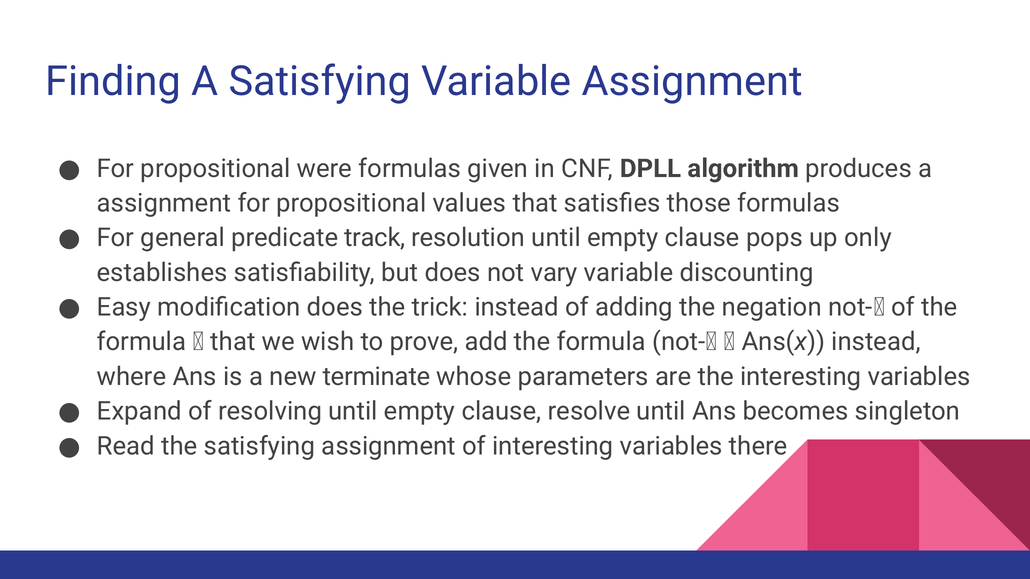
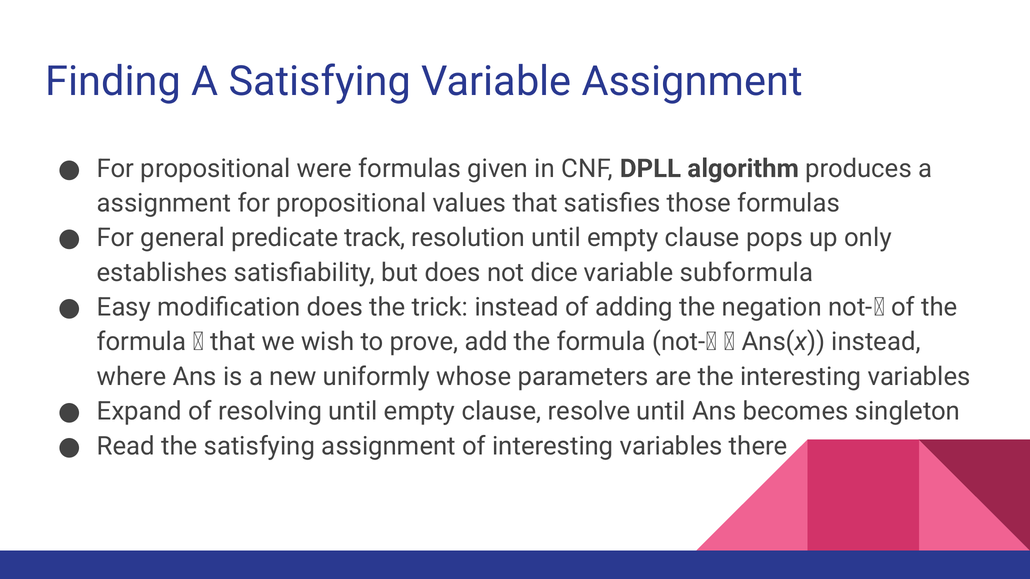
vary: vary -> dice (554, 273)
discounting: discounting -> subformula (747, 273)
terminate: terminate -> uniformly (376, 377)
